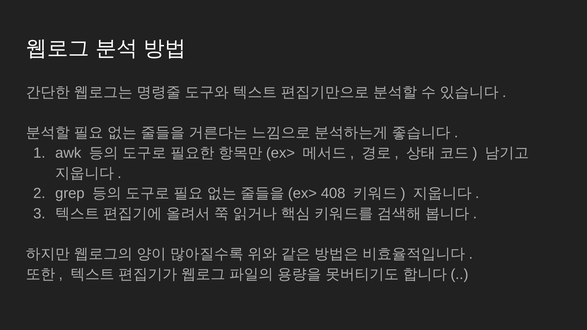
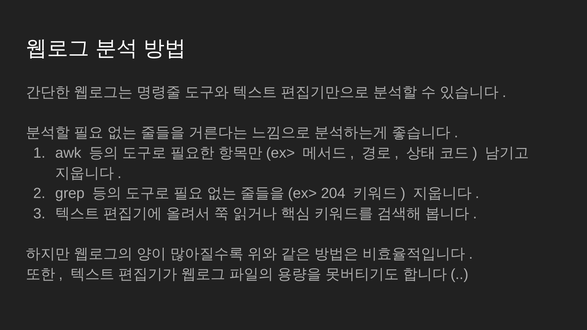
408: 408 -> 204 (333, 194)
